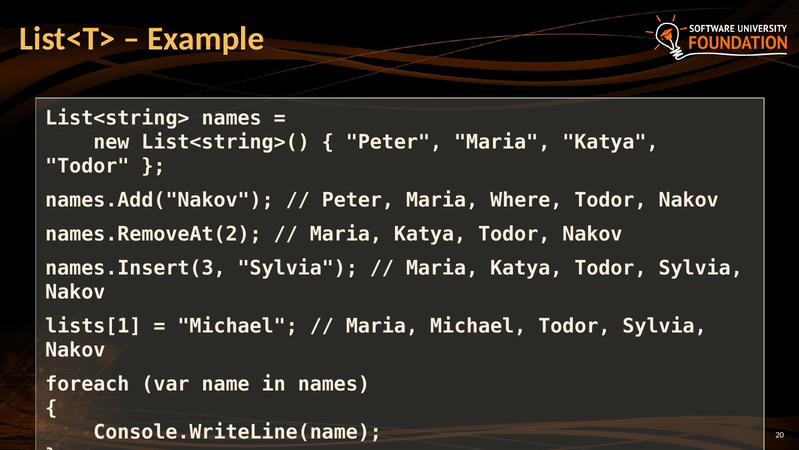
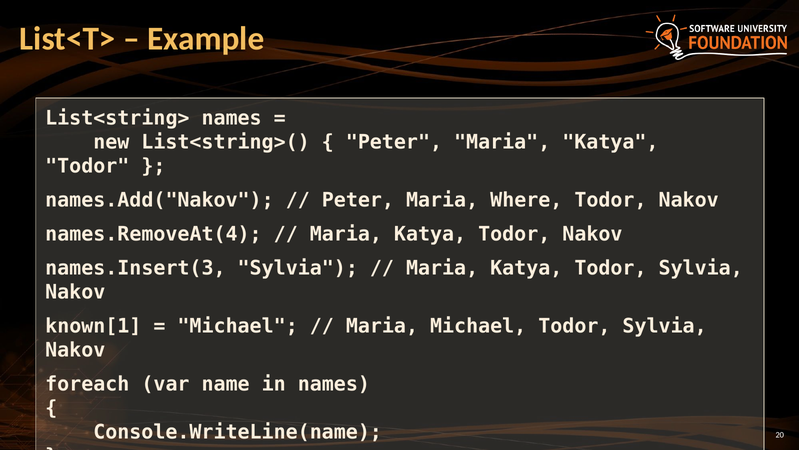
names.RemoveAt(2: names.RemoveAt(2 -> names.RemoveAt(4 (153, 234)
lists[1: lists[1 -> known[1 (93, 326)
